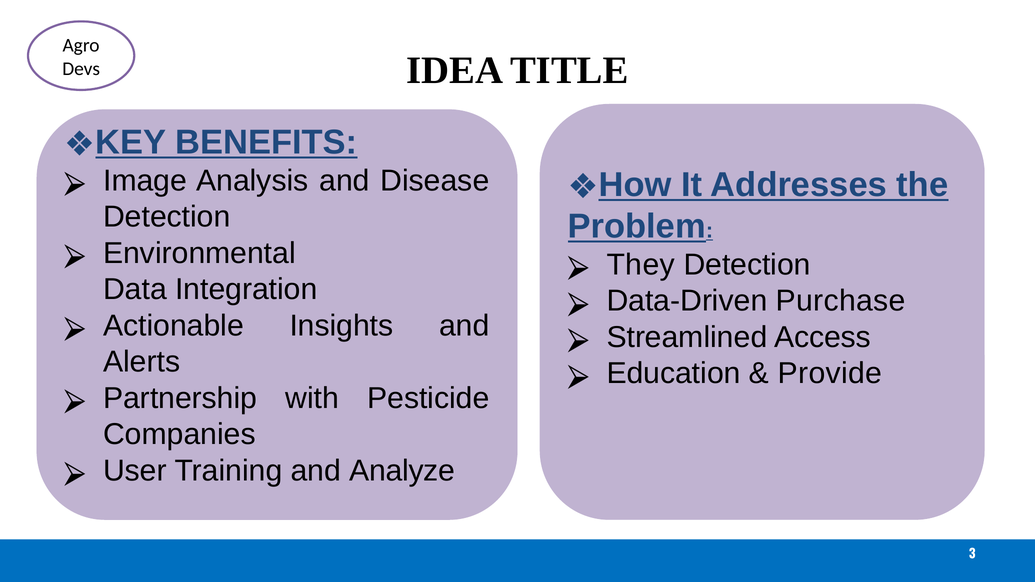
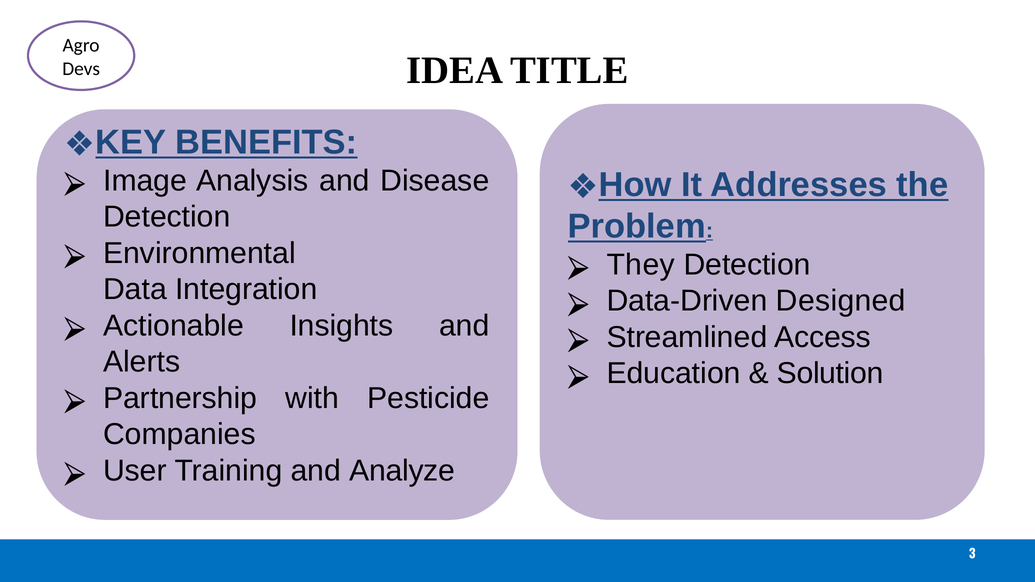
Purchase: Purchase -> Designed (841, 301)
Provide: Provide -> Solution (830, 374)
